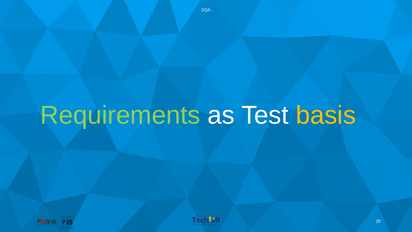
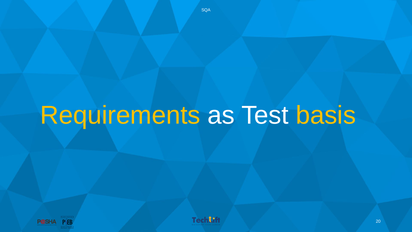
Requirements colour: light green -> yellow (120, 115)
